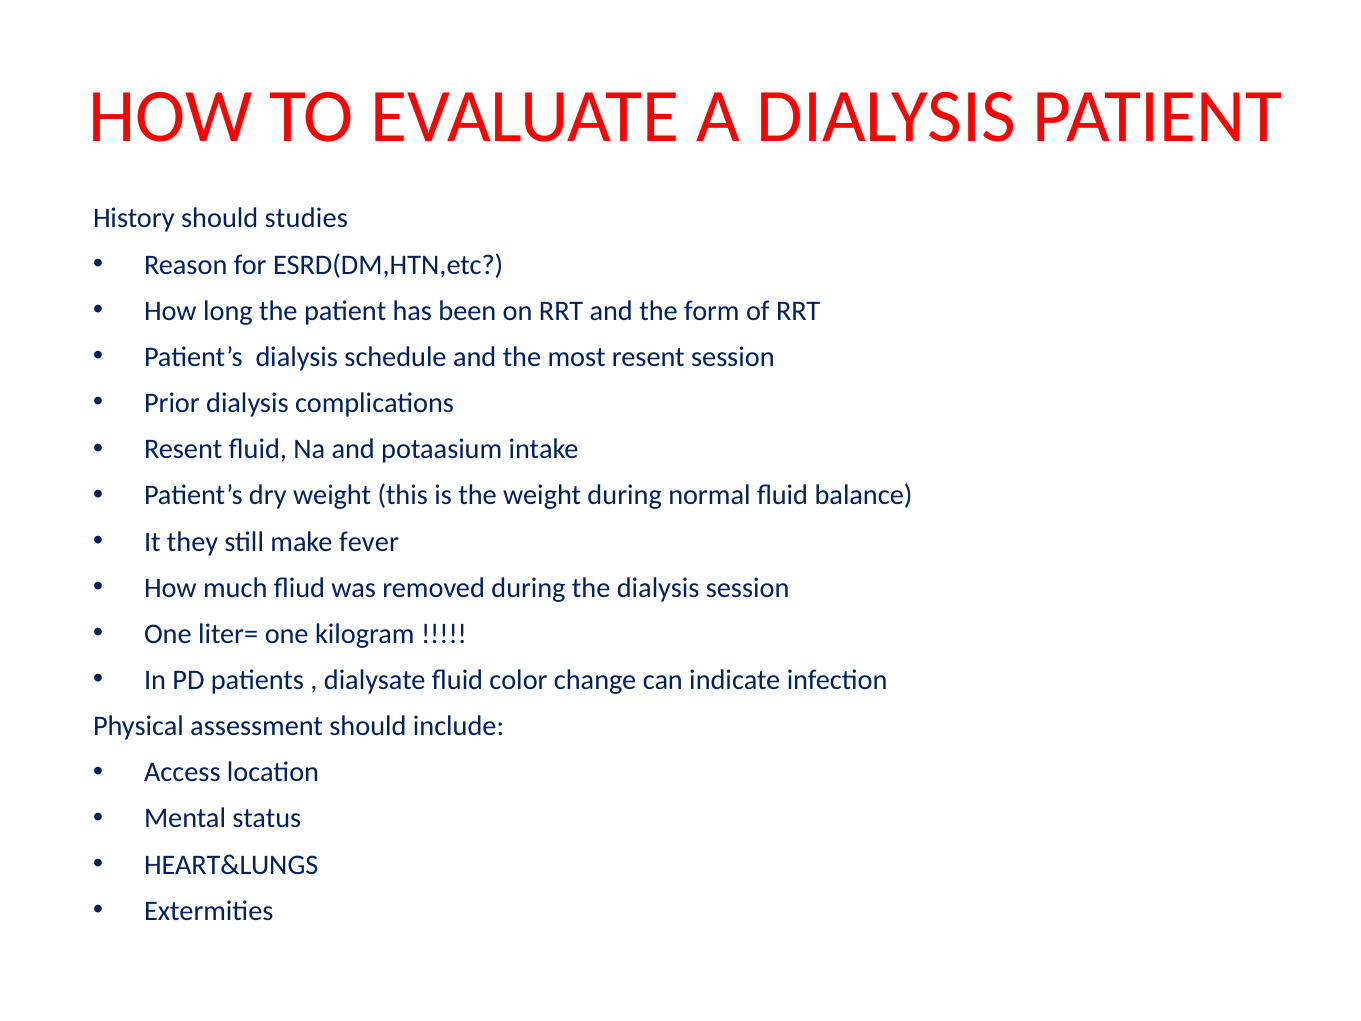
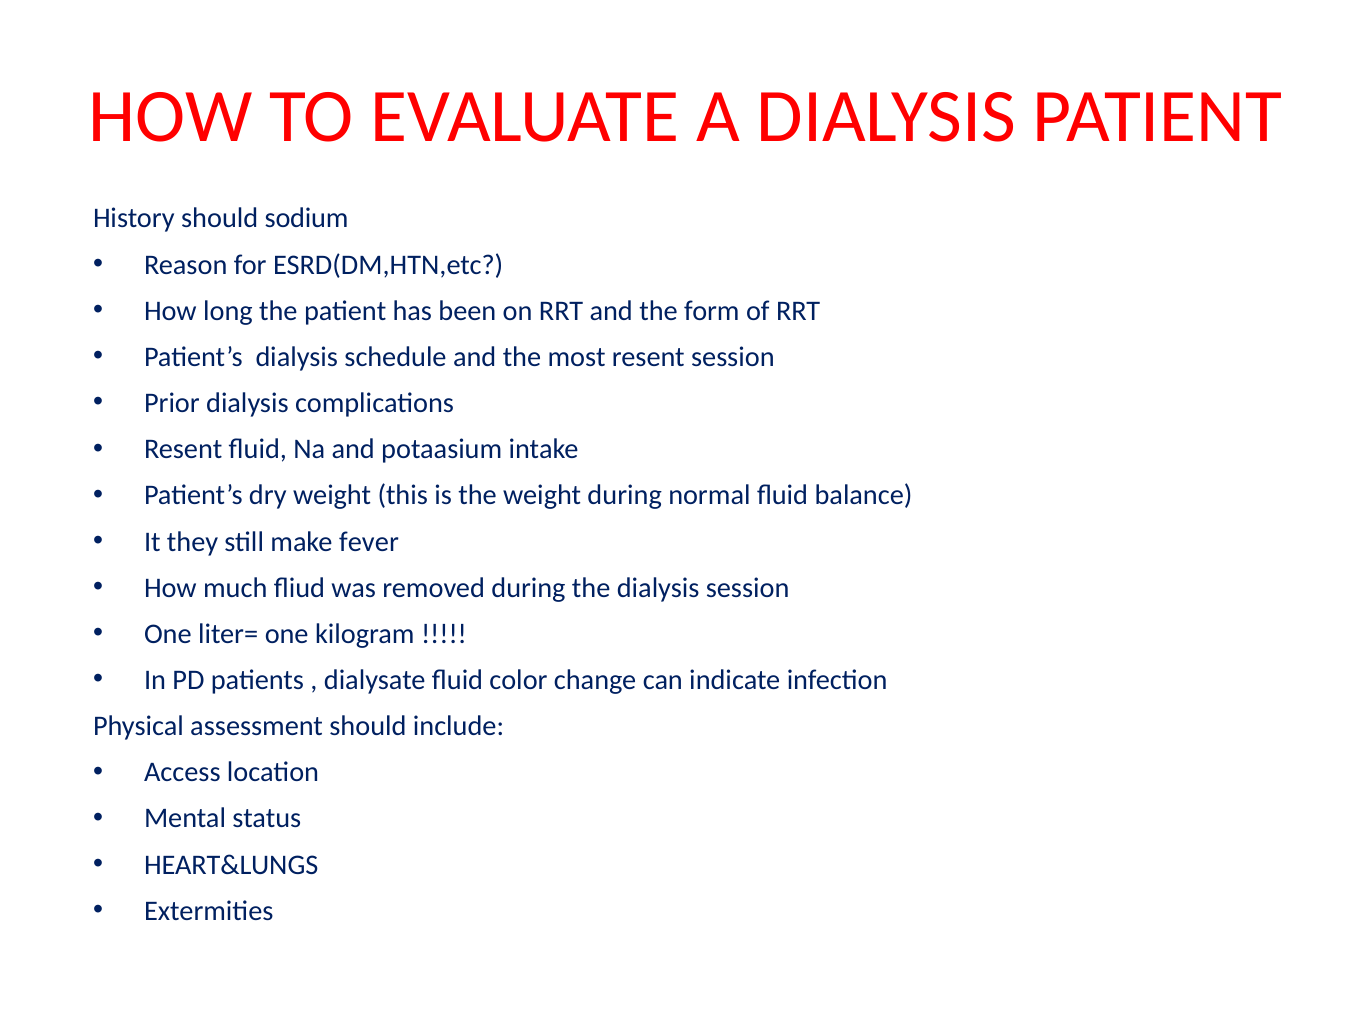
studies: studies -> sodium (307, 219)
